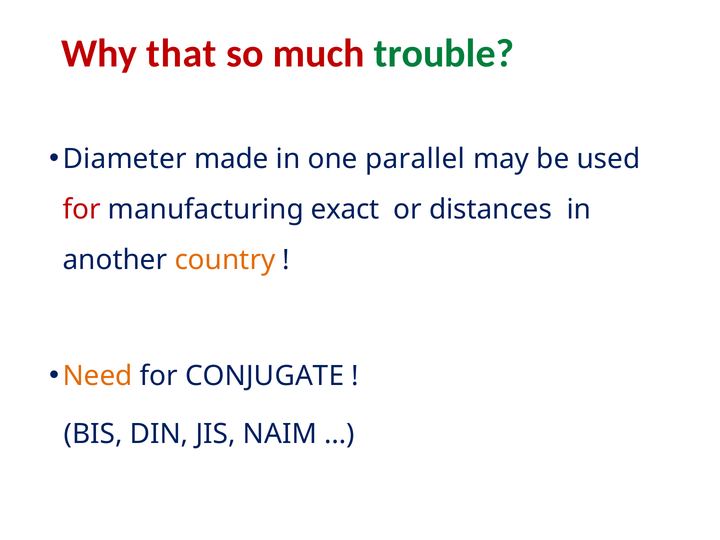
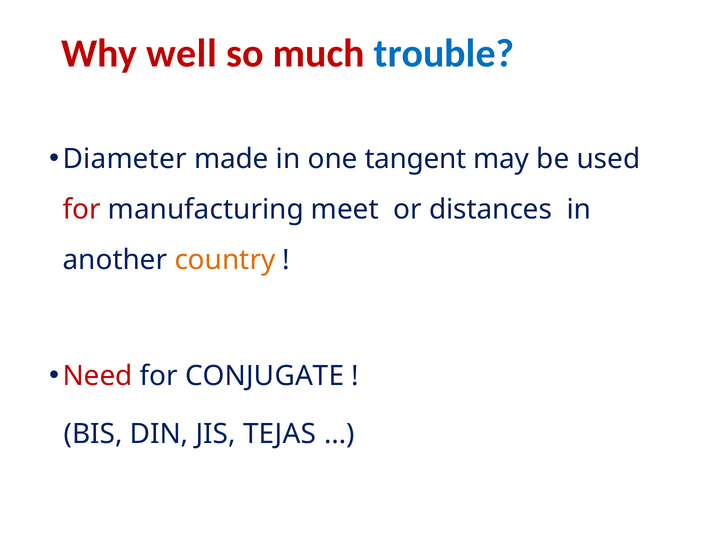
that: that -> well (181, 54)
trouble colour: green -> blue (444, 54)
parallel: parallel -> tangent (416, 159)
exact: exact -> meet (345, 210)
Need colour: orange -> red (98, 376)
NAIM: NAIM -> TEJAS (280, 434)
